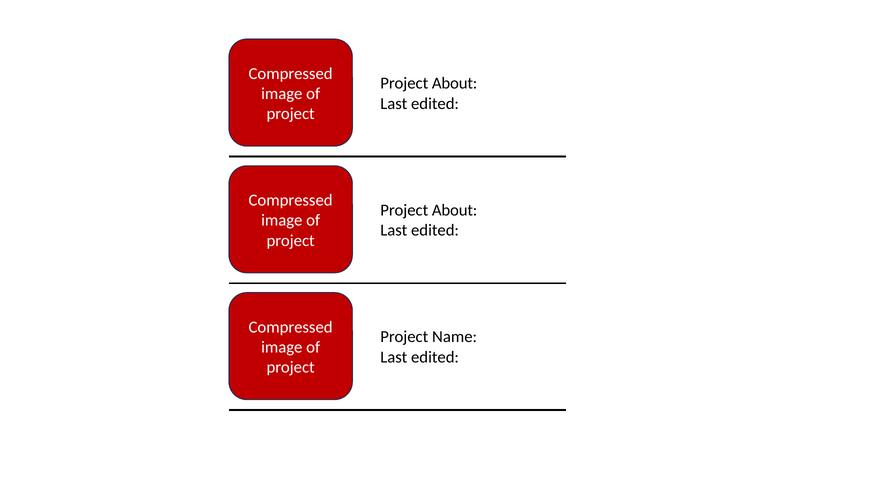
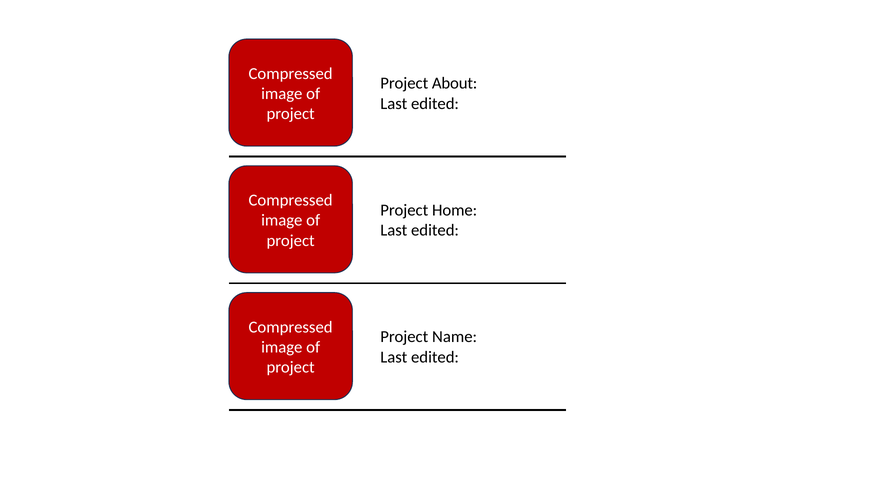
About: About -> Home (455, 210)
